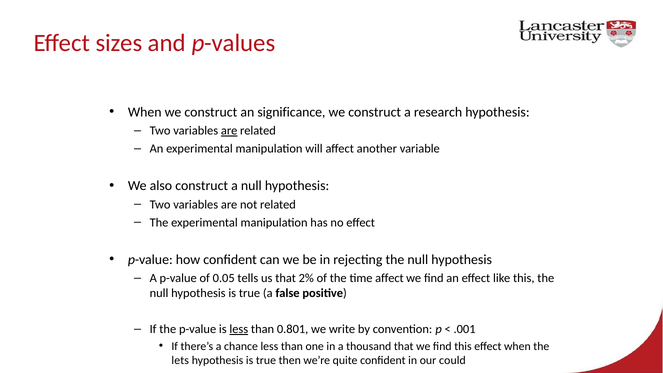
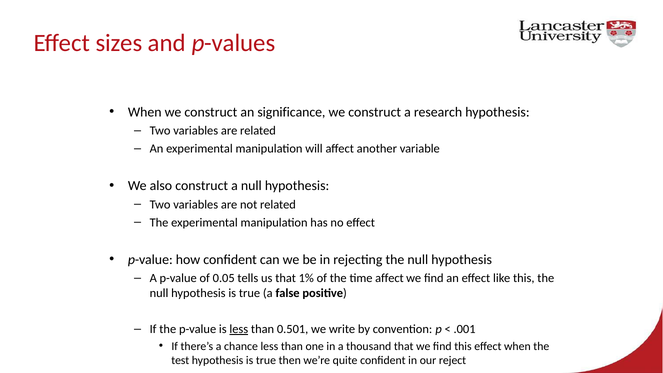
are underline: present -> none (229, 131)
2%: 2% -> 1% (306, 278)
0.801: 0.801 -> 0.501 (293, 329)
lets: lets -> test (180, 360)
could: could -> reject (453, 360)
